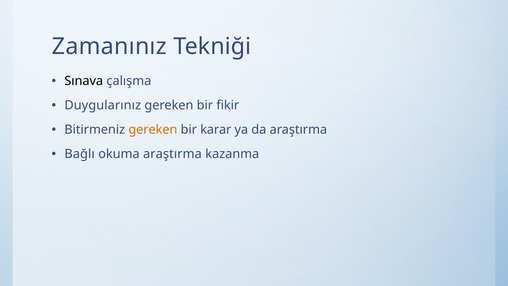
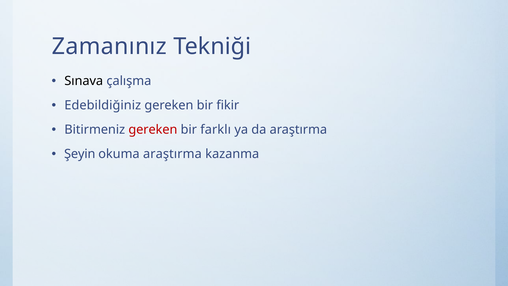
Duygularınız: Duygularınız -> Edebildiğiniz (103, 105)
gereken colour: orange -> red (153, 130)
karar: karar -> farklı (216, 130)
Bağlı: Bağlı -> Şeyin (80, 154)
